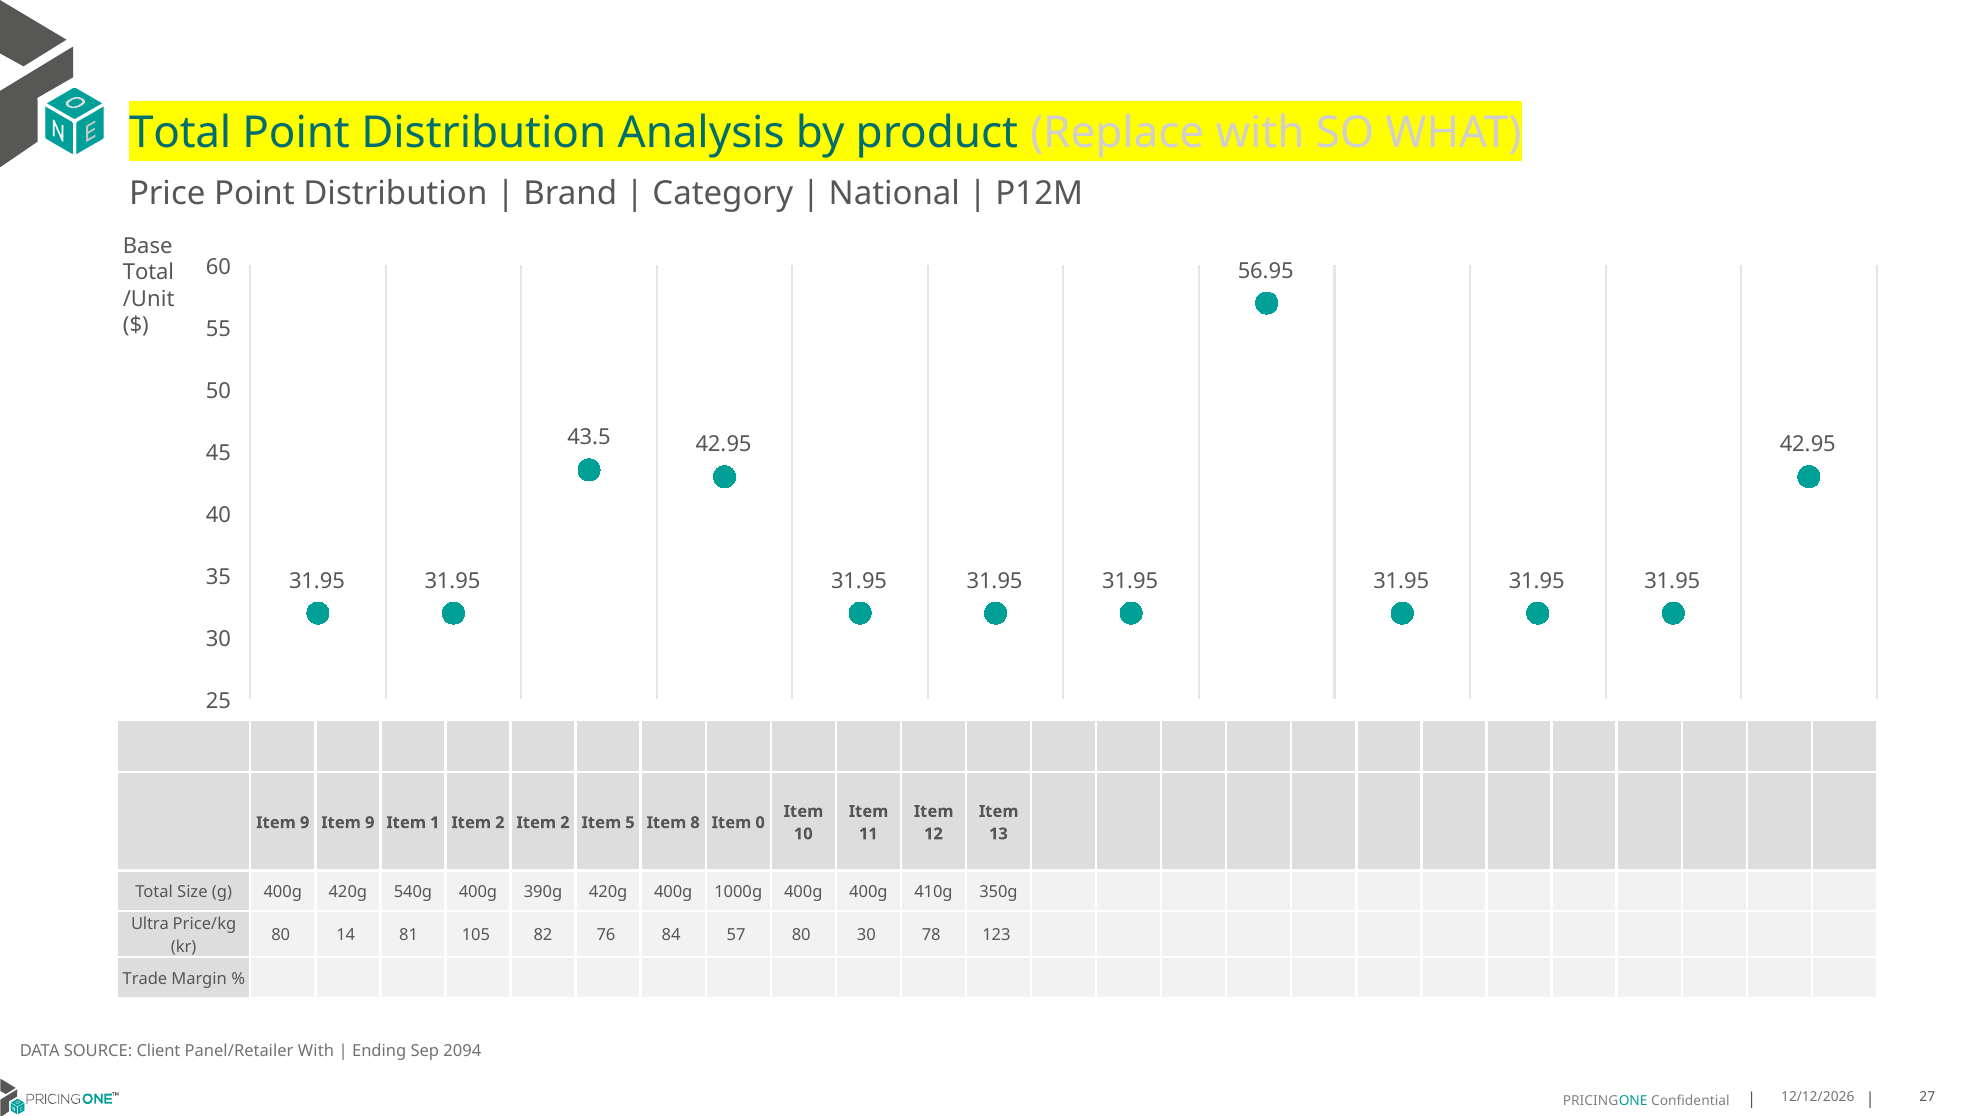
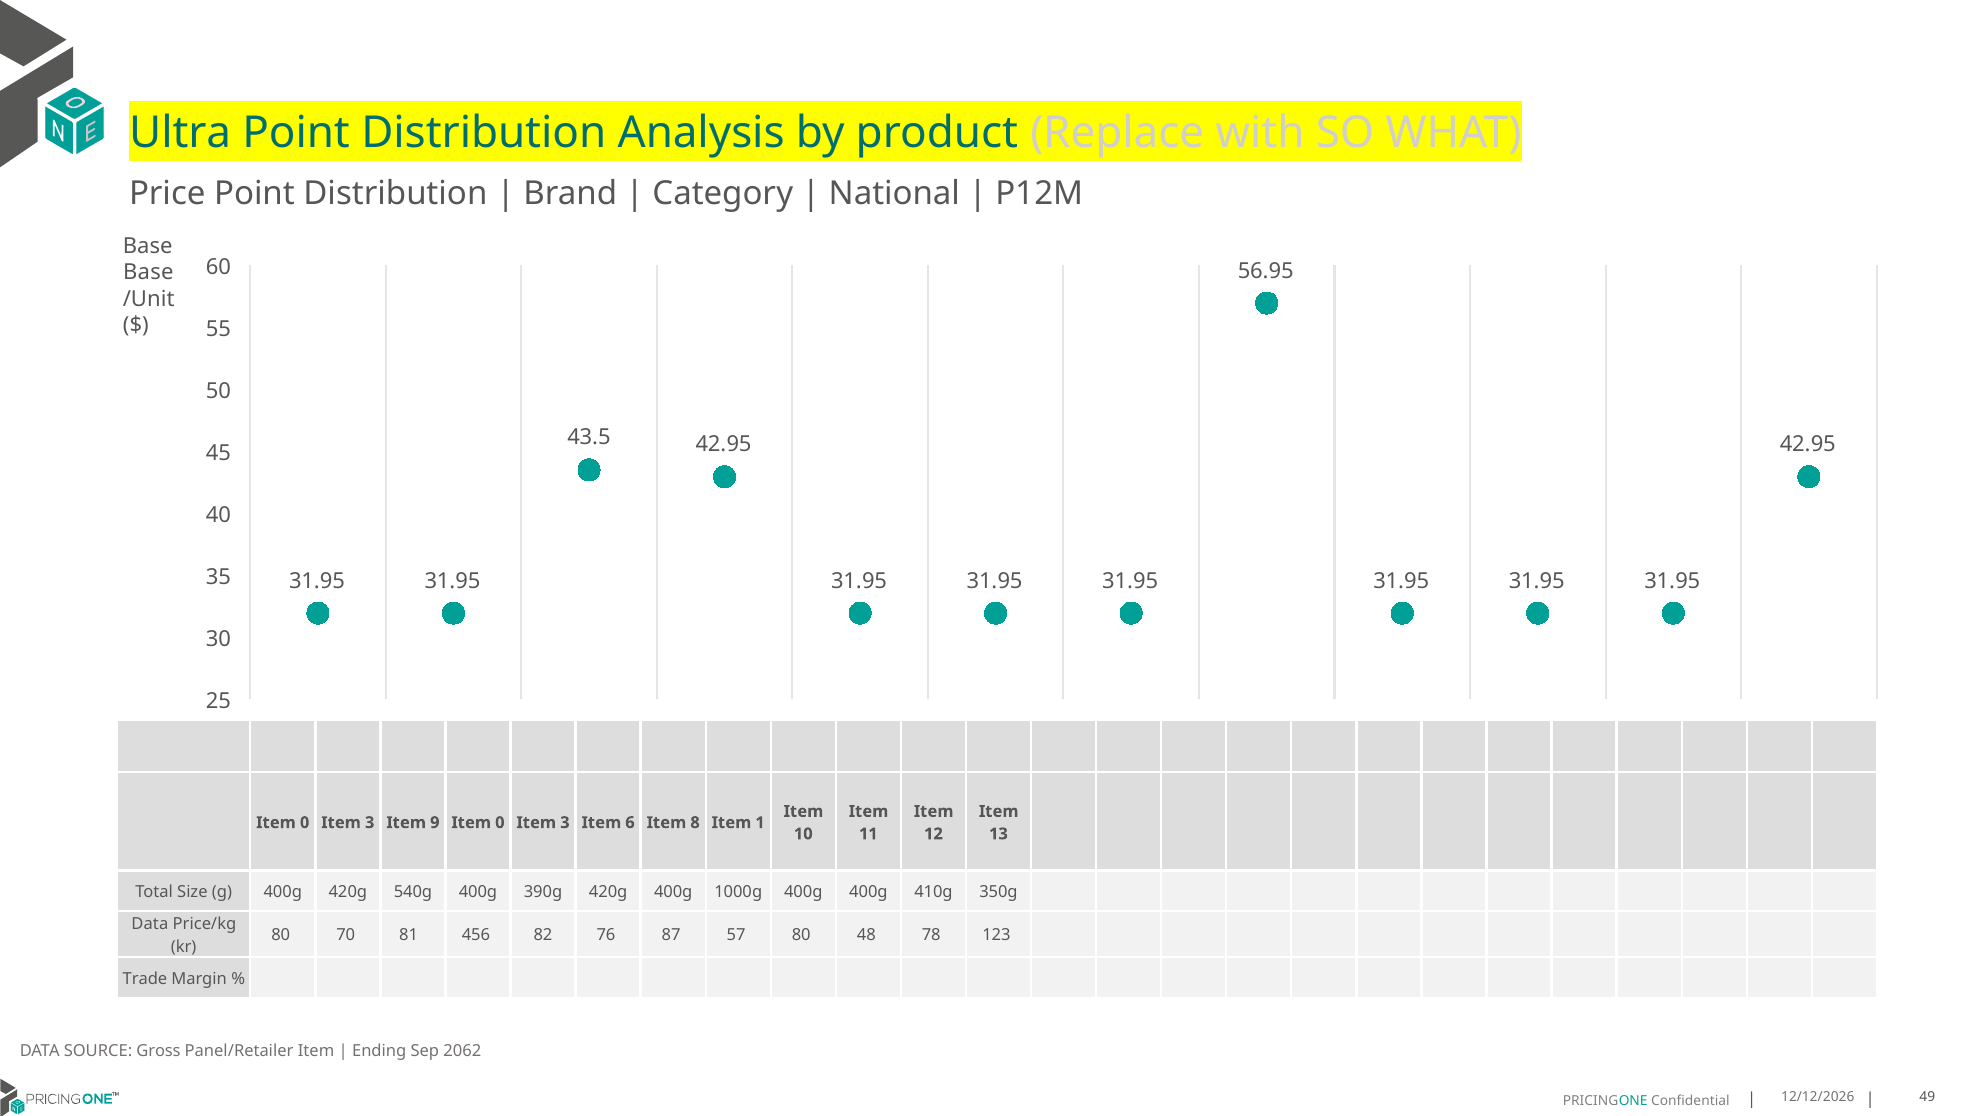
Total: Total -> Ultra (180, 133)
Total: Total -> Base (148, 272)
9: 9 -> 0 (305, 823)
9: 9 -> 3 (370, 823)
1: 1 -> 9 (435, 823)
2: 2 -> 0 (500, 823)
2: 2 -> 3 (565, 823)
5: 5 -> 6 (630, 823)
0: 0 -> 1 (760, 823)
Ultra: Ultra -> Data (150, 924)
14: 14 -> 70 (346, 936)
105: 105 -> 456 (476, 936)
84: 84 -> 87 (671, 936)
80 30: 30 -> 48 (866, 936)
Client: Client -> Gross (158, 1051)
Panel/Retailer With: With -> Item (316, 1051)
2094: 2094 -> 2062 (462, 1051)
27: 27 -> 49 (1927, 1097)
